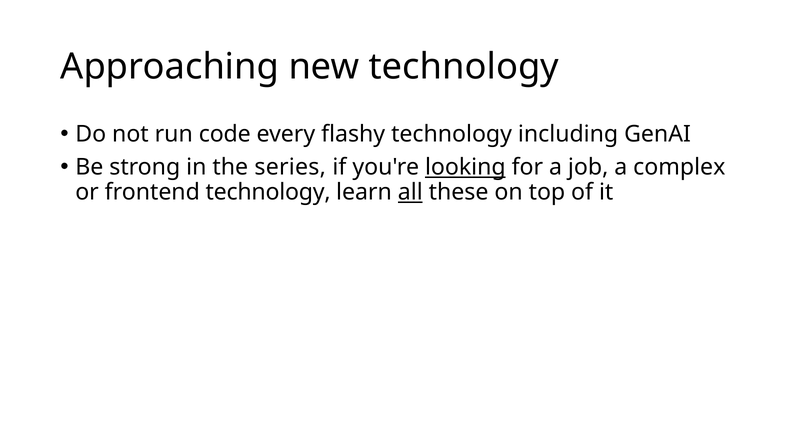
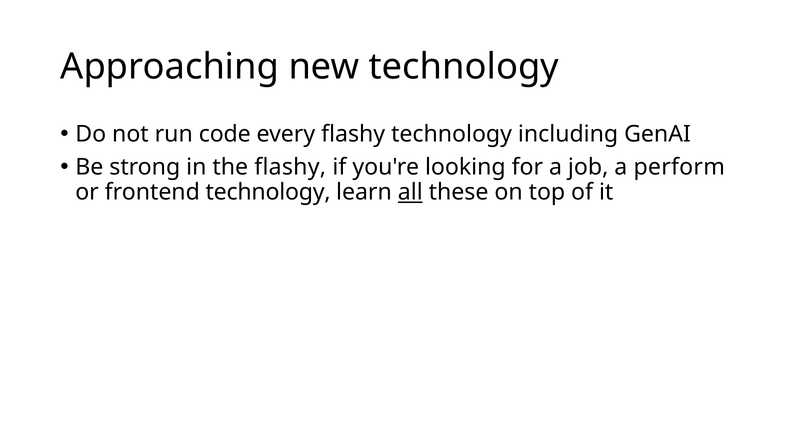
the series: series -> flashy (290, 167)
looking underline: present -> none (465, 167)
complex: complex -> perform (679, 167)
